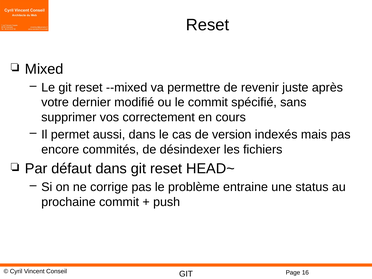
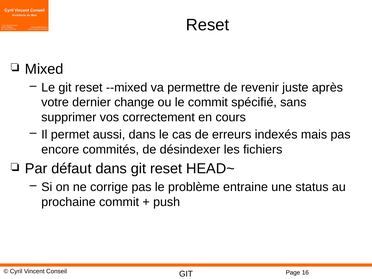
modifié: modifié -> change (134, 102)
version: version -> erreurs (232, 135)
